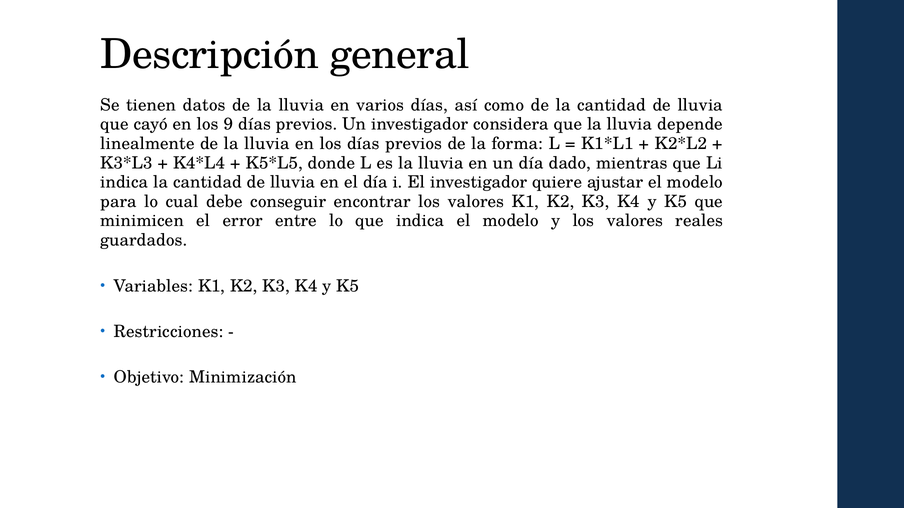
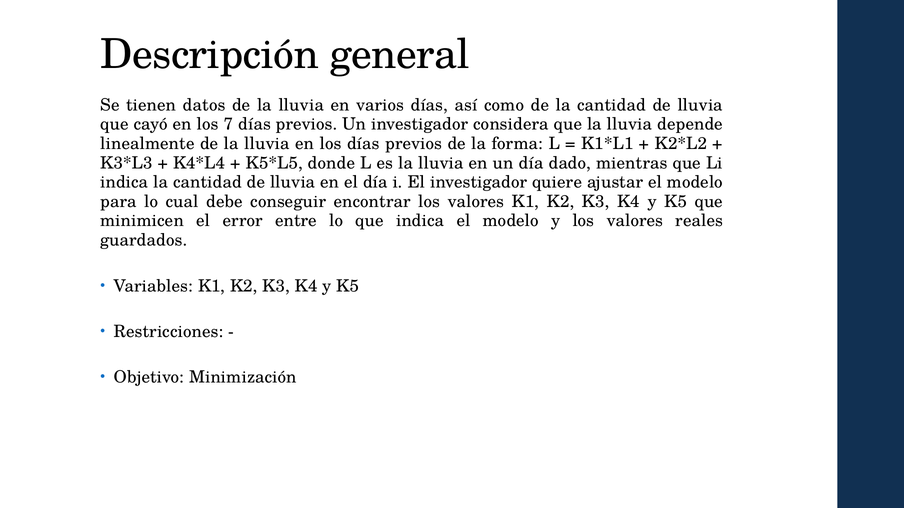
9: 9 -> 7 (229, 124)
